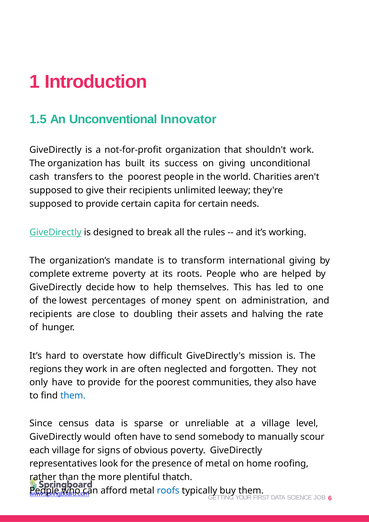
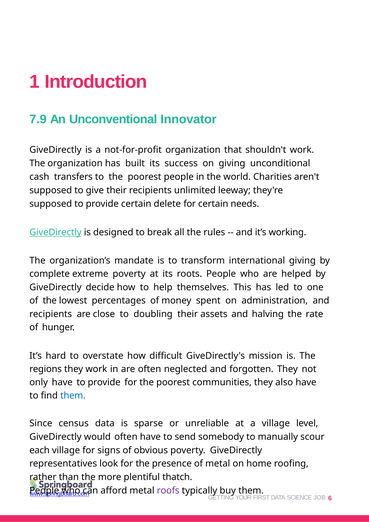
1.5: 1.5 -> 7.9 (38, 119)
capita: capita -> delete (167, 204)
roofs colour: blue -> purple (168, 491)
